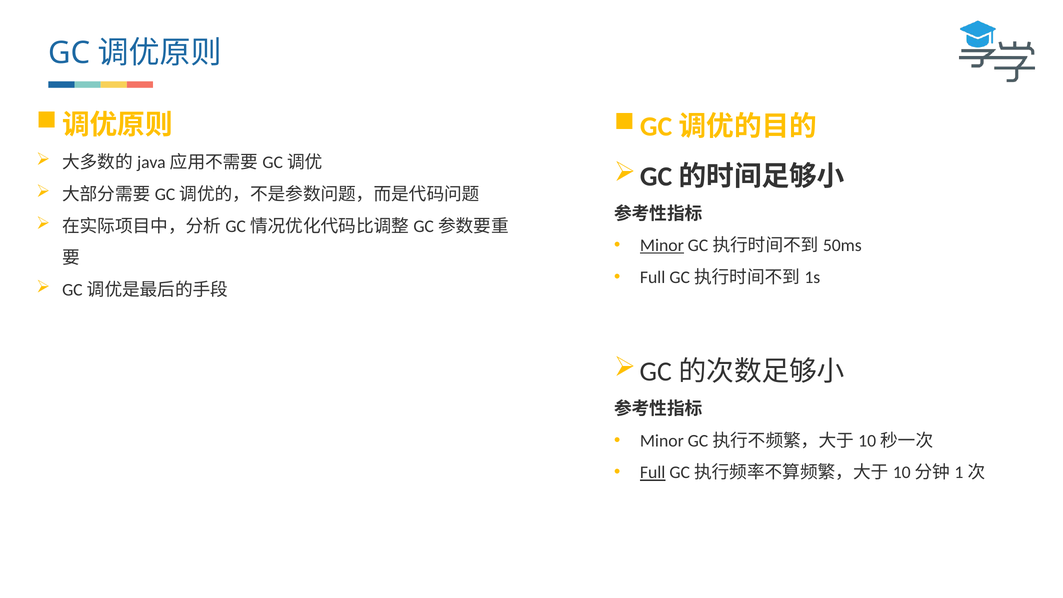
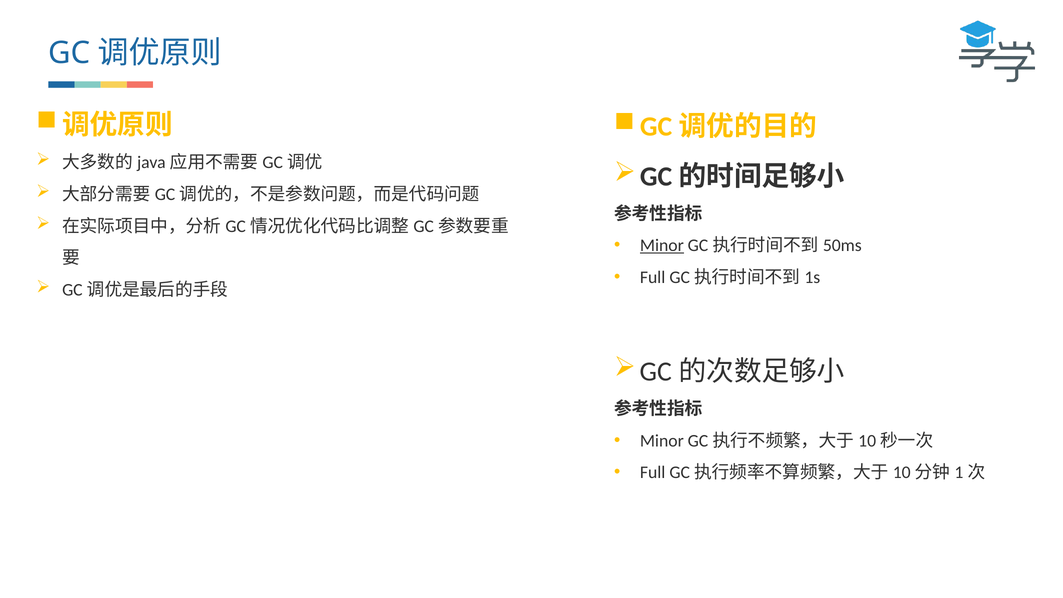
Full underline: present -> none (653, 473)
